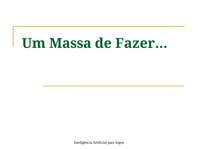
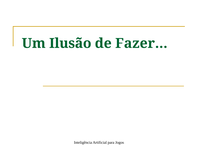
Massa: Massa -> Ilusão (70, 43)
